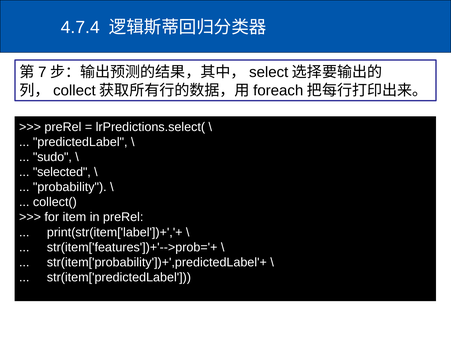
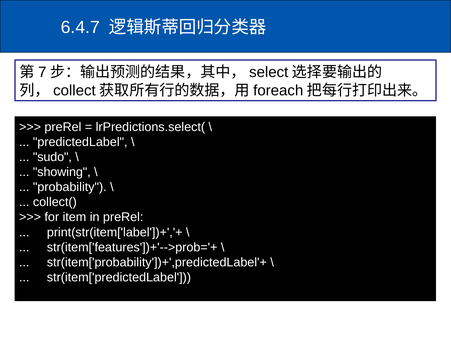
4.7.4: 4.7.4 -> 6.4.7 (80, 28)
selected: selected -> showing (62, 172)
